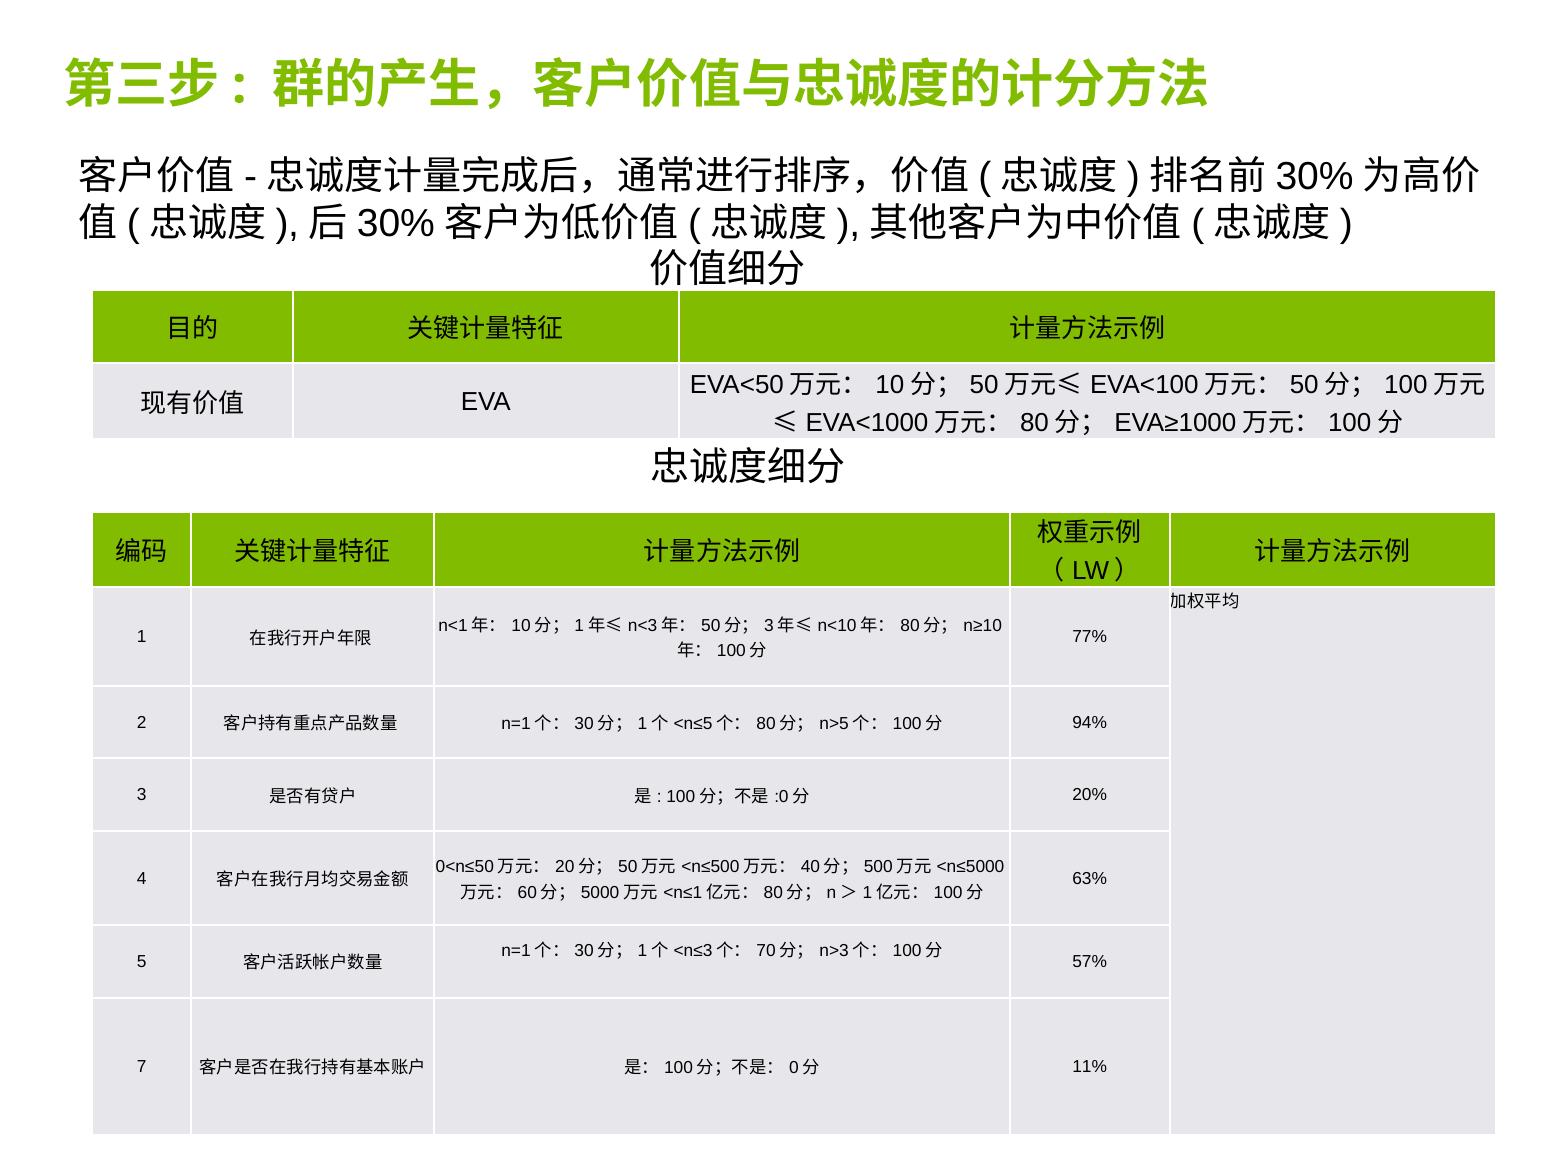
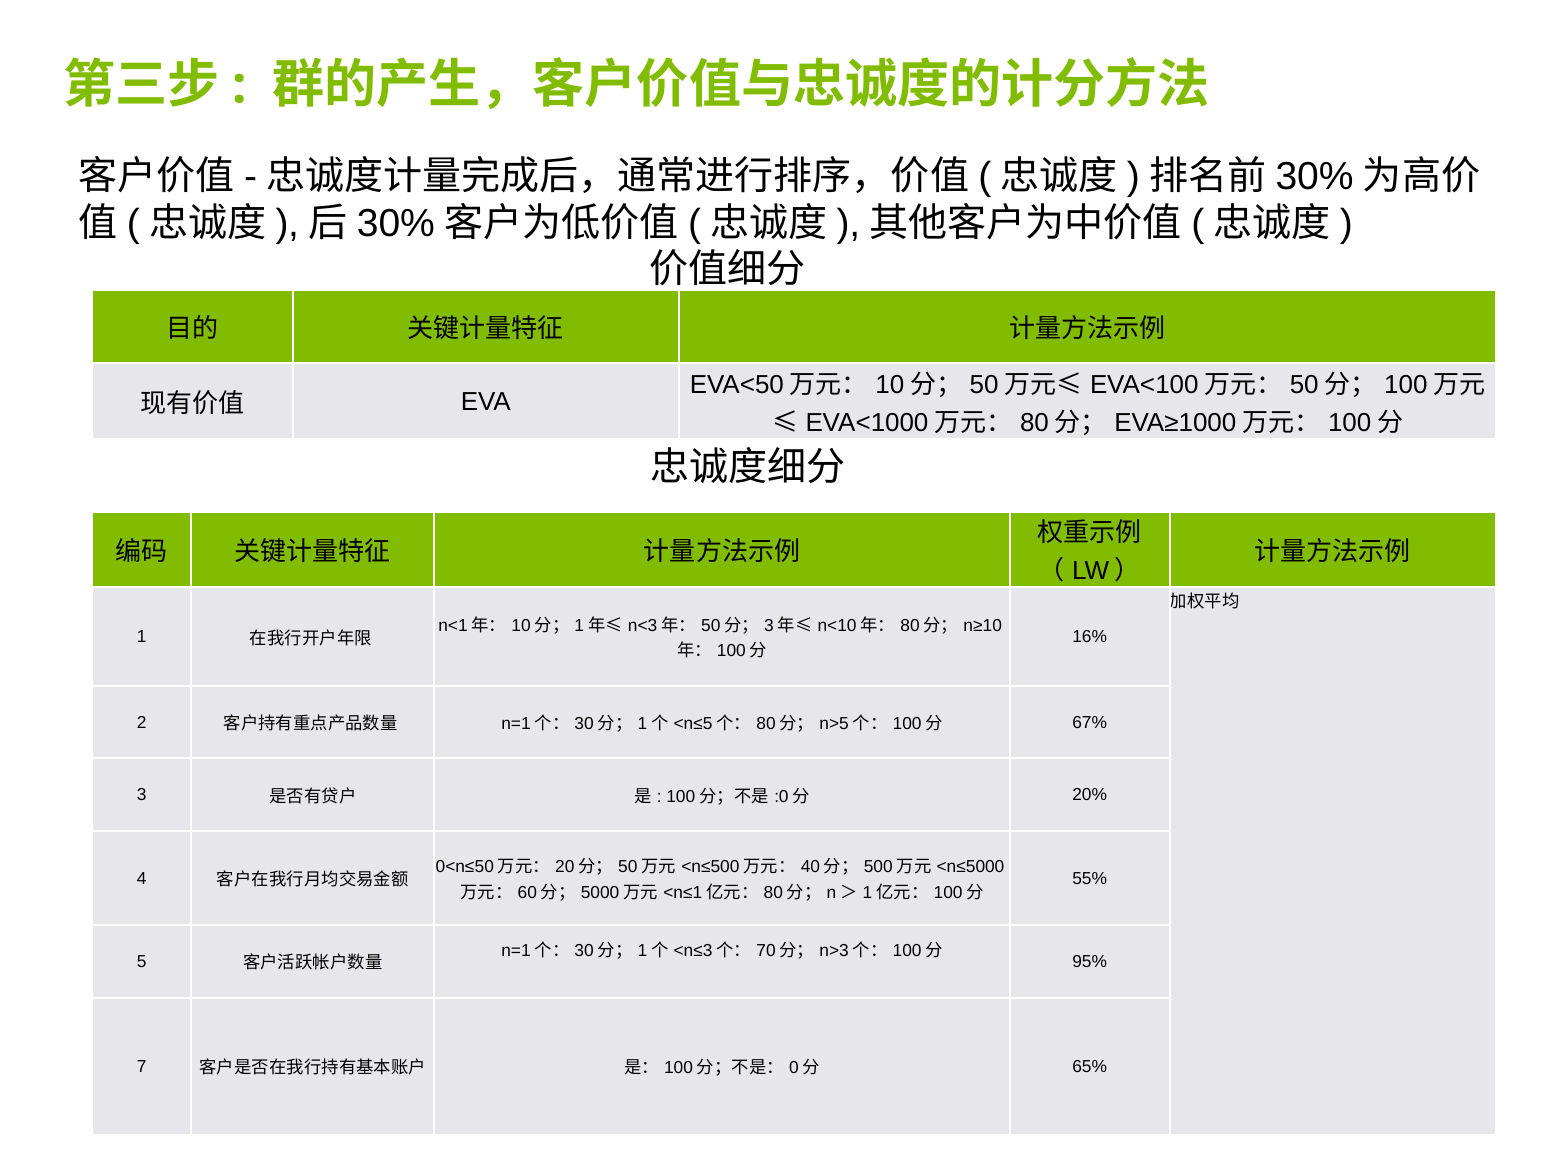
77%: 77% -> 16% (1090, 637)
94%: 94% -> 67% (1090, 723)
63%: 63% -> 55% (1090, 879)
57%: 57% -> 95% (1090, 962)
11%: 11% -> 65% (1090, 1067)
